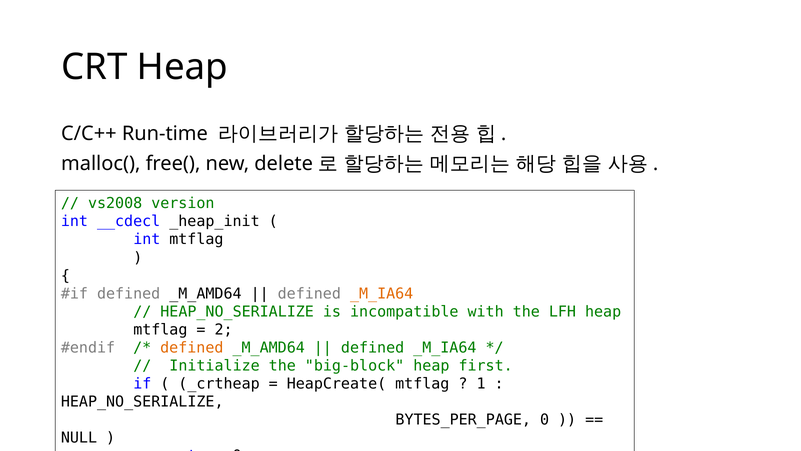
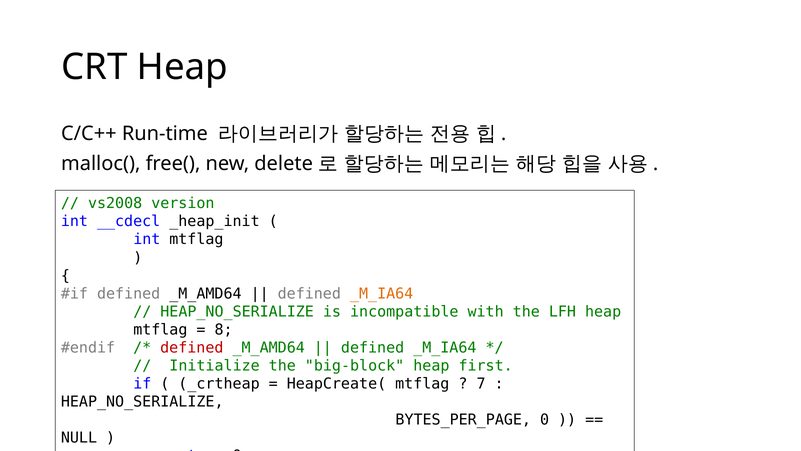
2: 2 -> 8 (224, 329)
defined colour: orange -> red (192, 347)
1: 1 -> 7 (481, 383)
